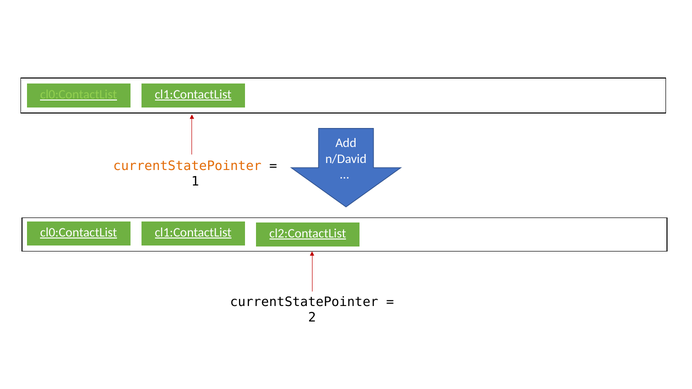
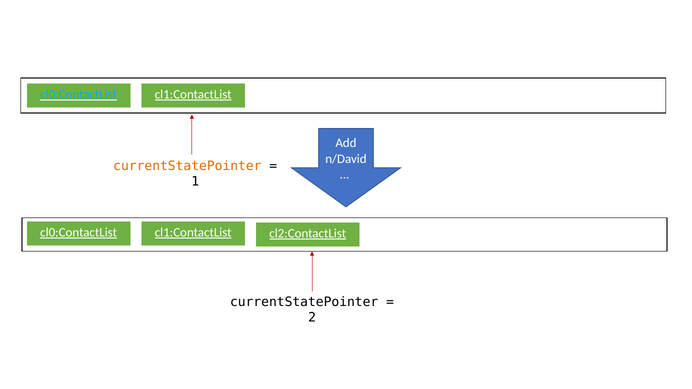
cl0:ContactList colour: light green -> light blue (79, 94)
